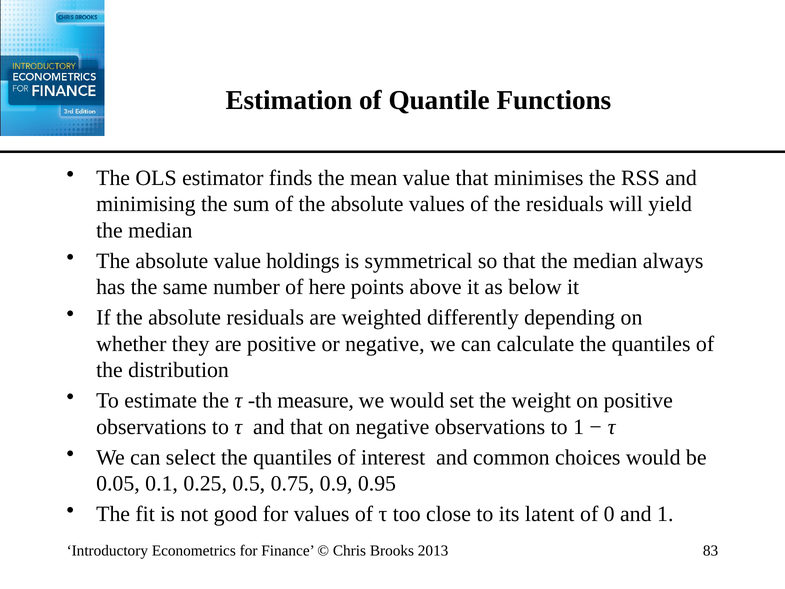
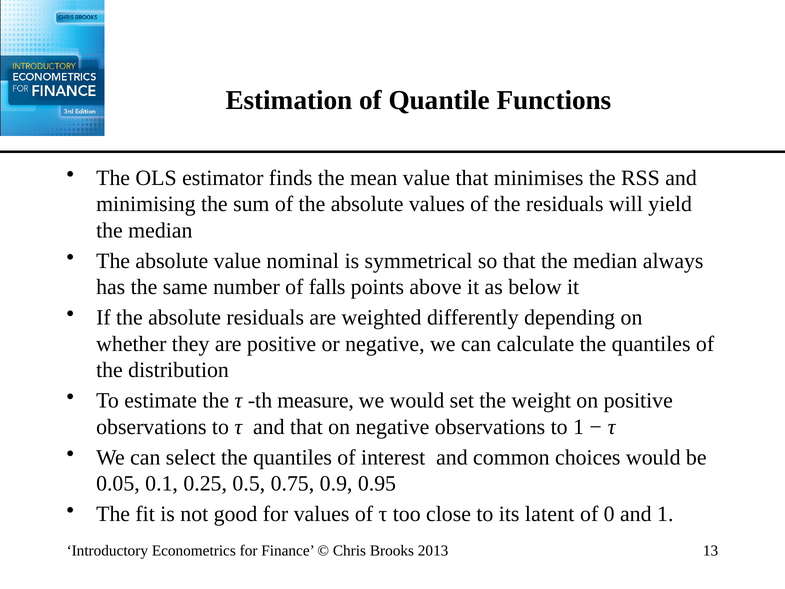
holdings: holdings -> nominal (303, 261)
here: here -> falls (327, 287)
83: 83 -> 13 (711, 551)
